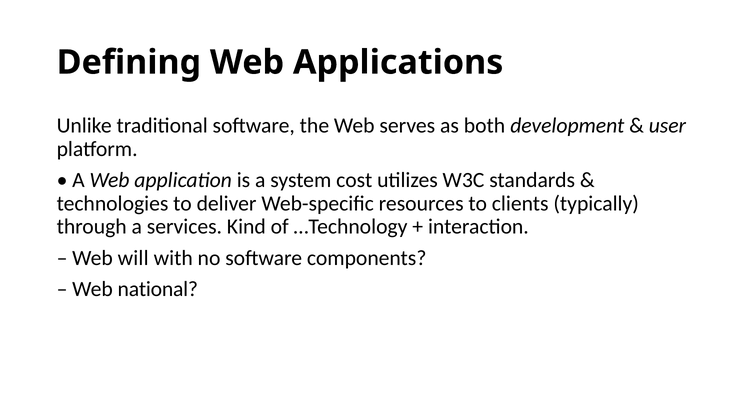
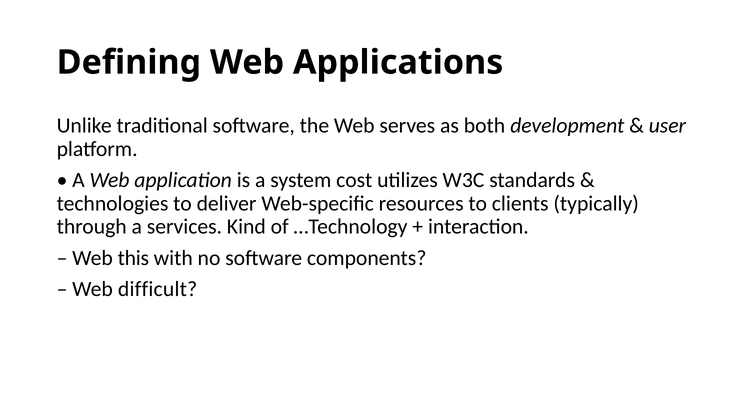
will: will -> this (133, 258)
national: national -> difficult (158, 289)
